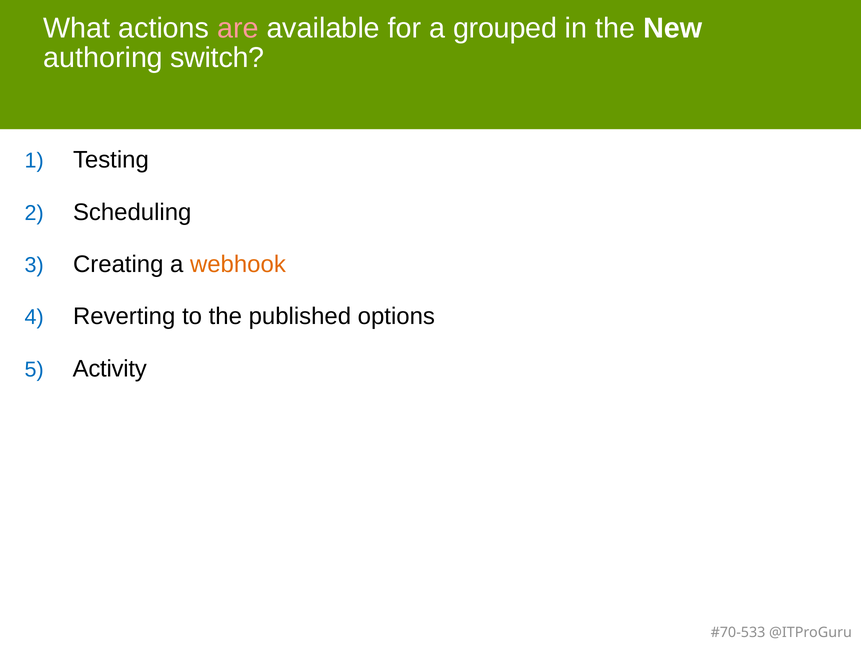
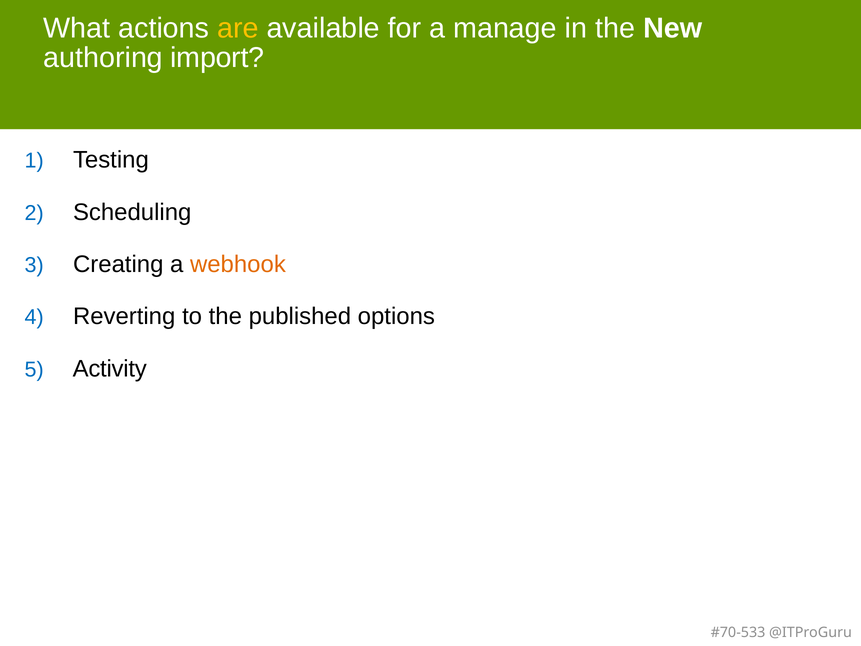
are colour: pink -> yellow (238, 28)
grouped: grouped -> manage (505, 28)
switch: switch -> import (217, 58)
